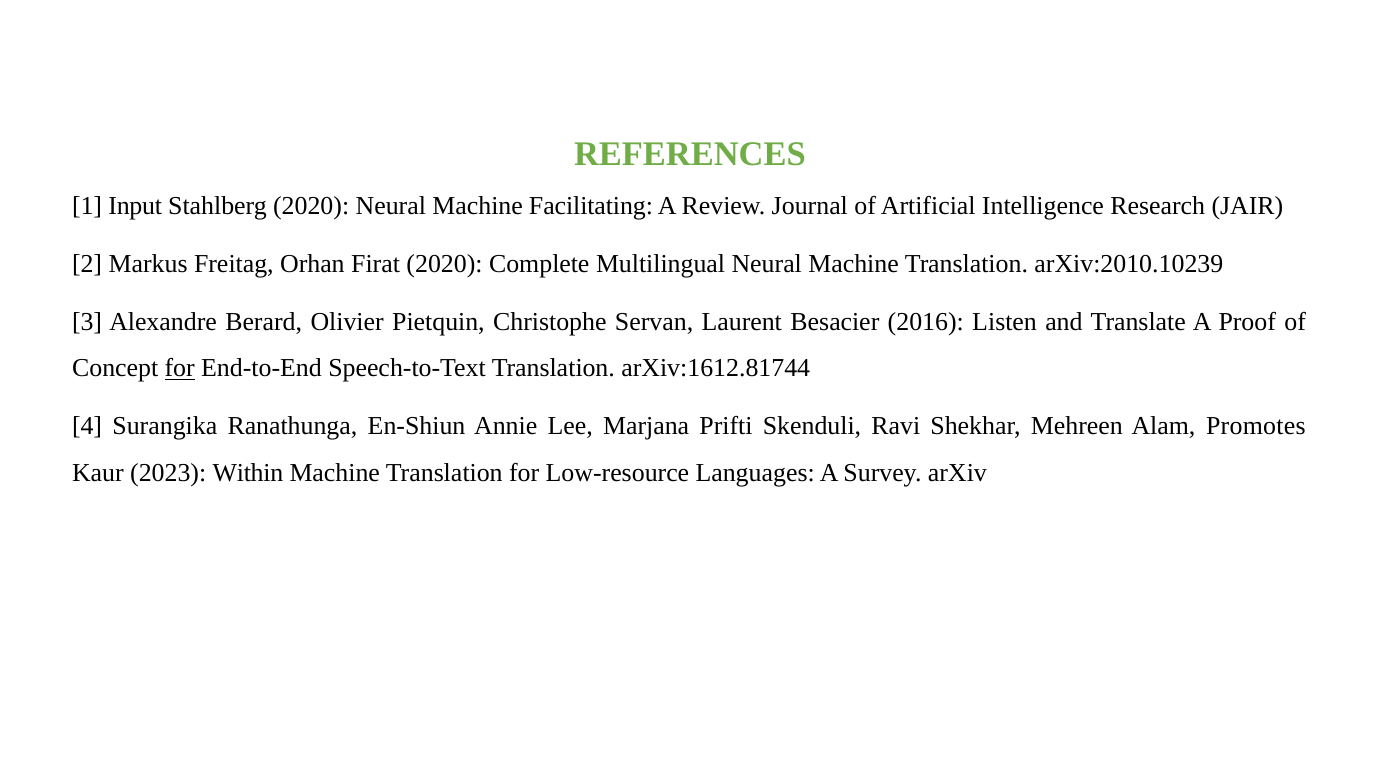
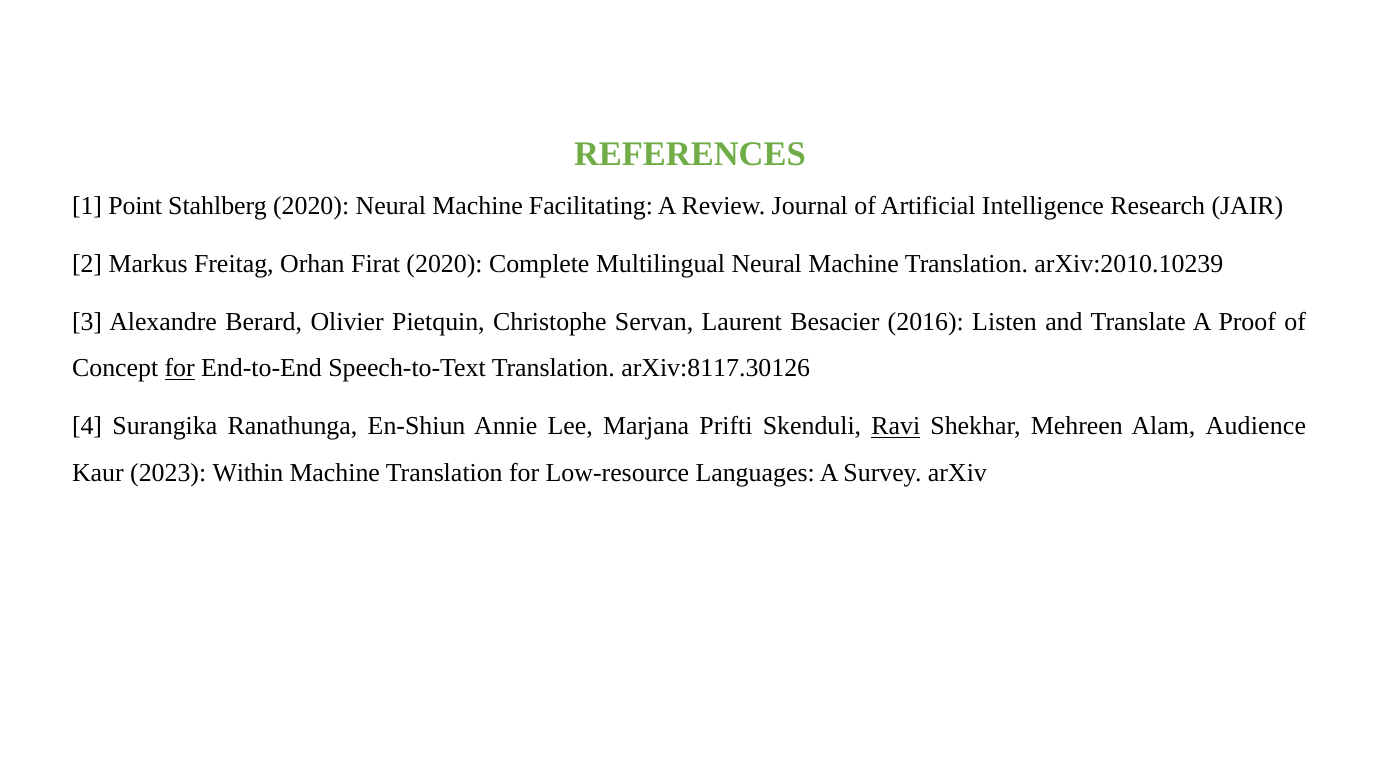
Input: Input -> Point (135, 206)
arXiv:1612.81744: arXiv:1612.81744 -> arXiv:8117.30126 (716, 368)
Ravi underline: none -> present (896, 426)
Promotes: Promotes -> Audience (1256, 426)
